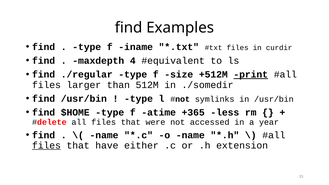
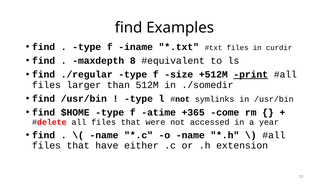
4: 4 -> 8 (133, 61)
less: less -> come (225, 112)
files underline: present -> none (46, 146)
